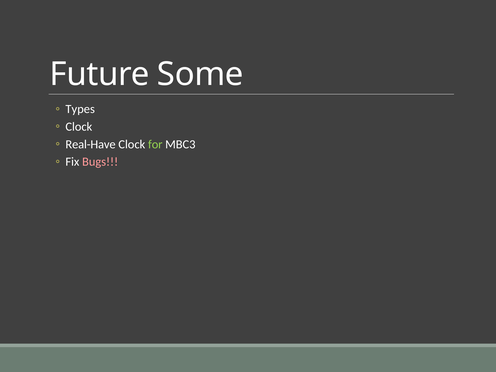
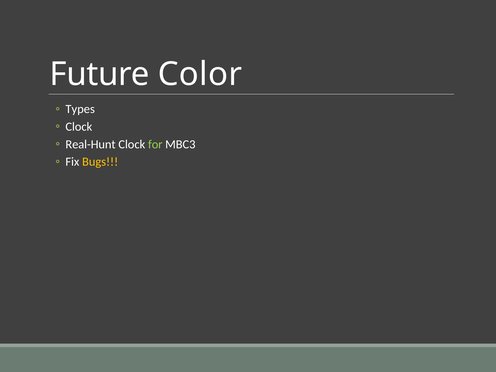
Some: Some -> Color (200, 74)
Real-Have: Real-Have -> Real-Hunt (91, 144)
Bugs colour: pink -> yellow (100, 162)
